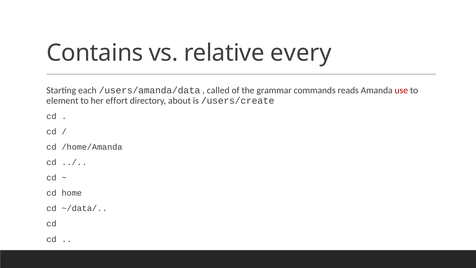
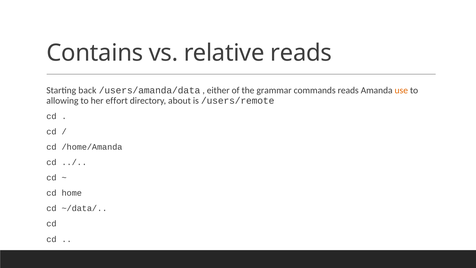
relative every: every -> reads (301, 53)
each: each -> back (87, 90)
called: called -> either (218, 90)
use colour: red -> orange (401, 90)
element: element -> allowing (62, 101)
/users/create: /users/create -> /users/remote (238, 101)
